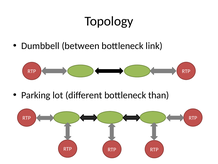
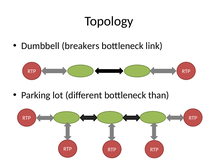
between: between -> breakers (81, 46)
